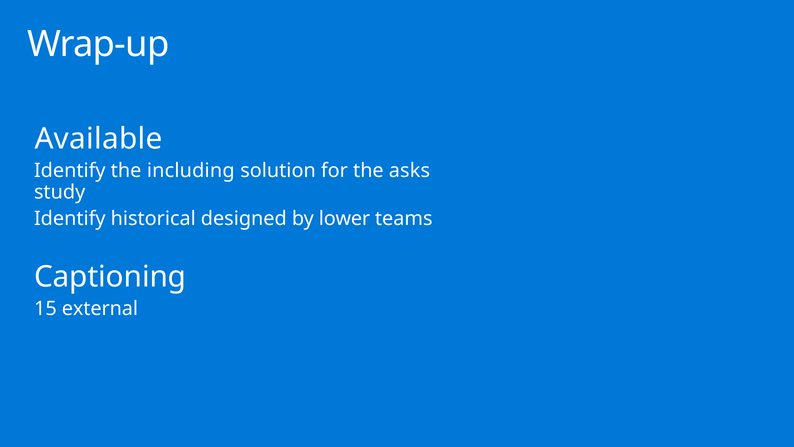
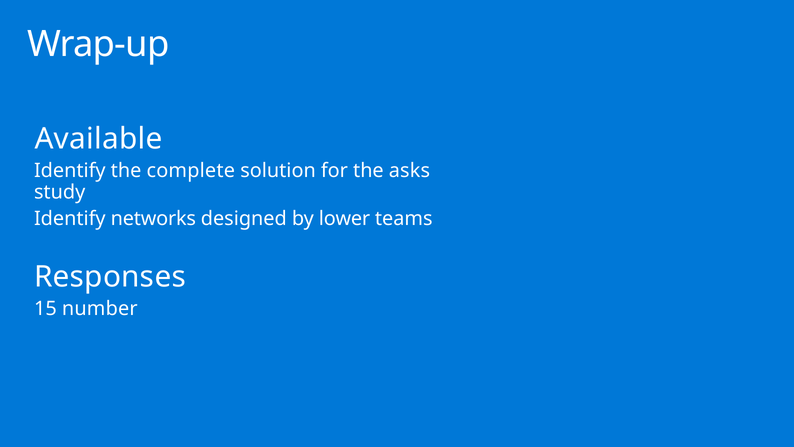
including: including -> complete (191, 171)
historical: historical -> networks (153, 218)
Captioning: Captioning -> Responses (110, 277)
external: external -> number (100, 308)
